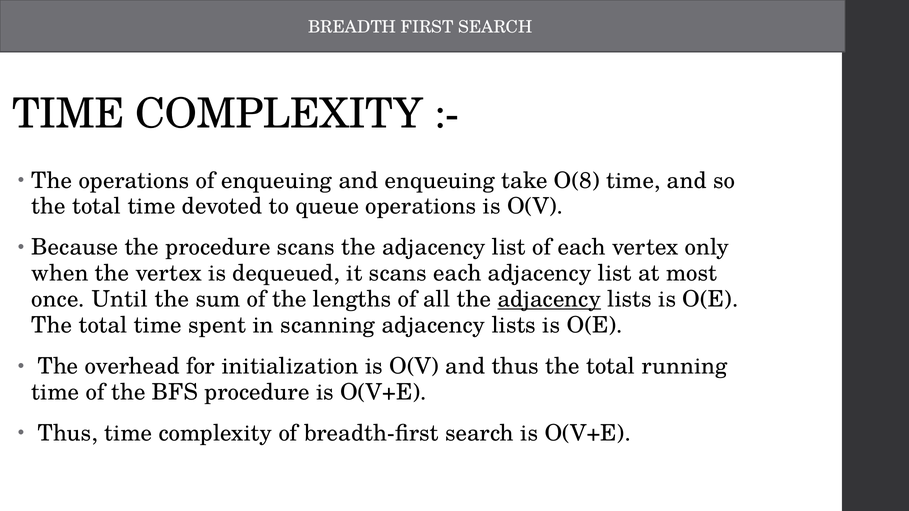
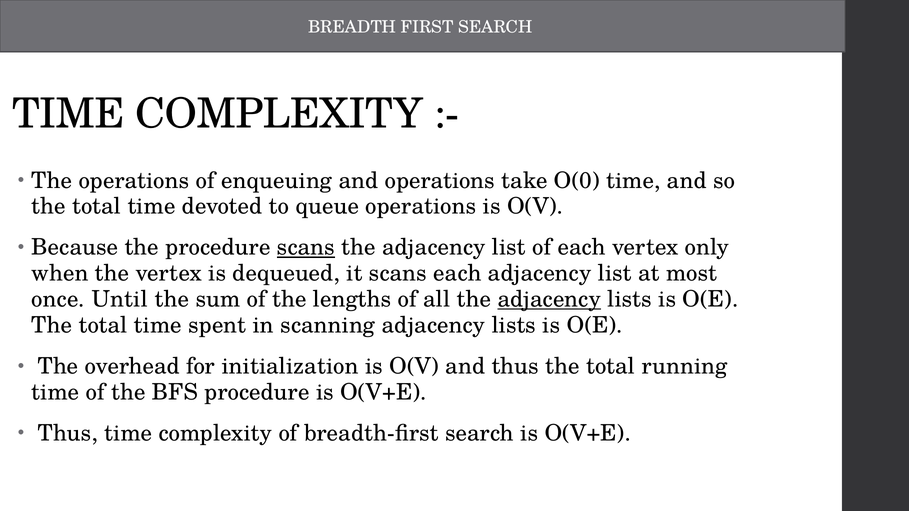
and enqueuing: enqueuing -> operations (440, 181)
O(8: O(8 -> O(0 (577, 181)
scans underline: none -> present (306, 248)
